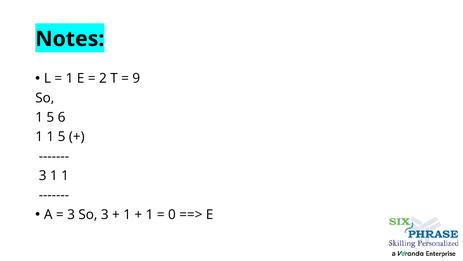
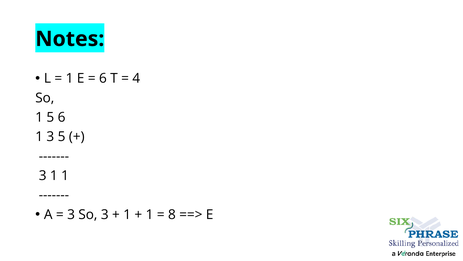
2: 2 -> 6 (103, 78)
9: 9 -> 4 (136, 78)
1: 1 -> 3 (50, 137)
0: 0 -> 8 (172, 214)
